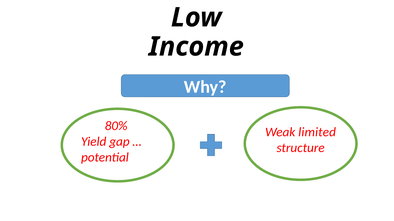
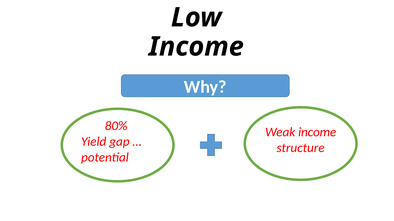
Weak limited: limited -> income (317, 133)
